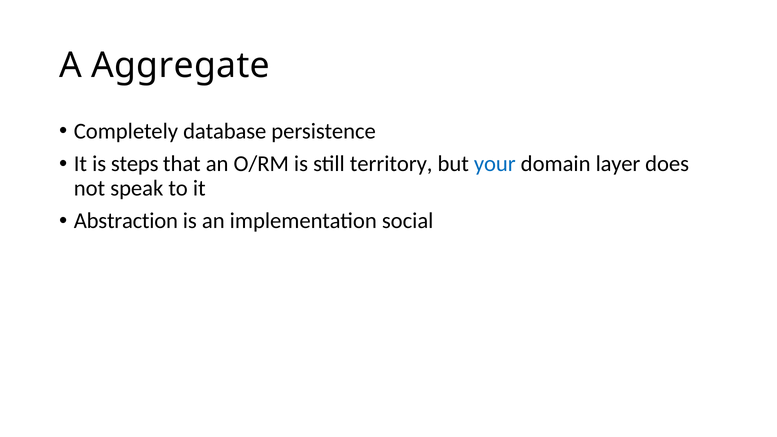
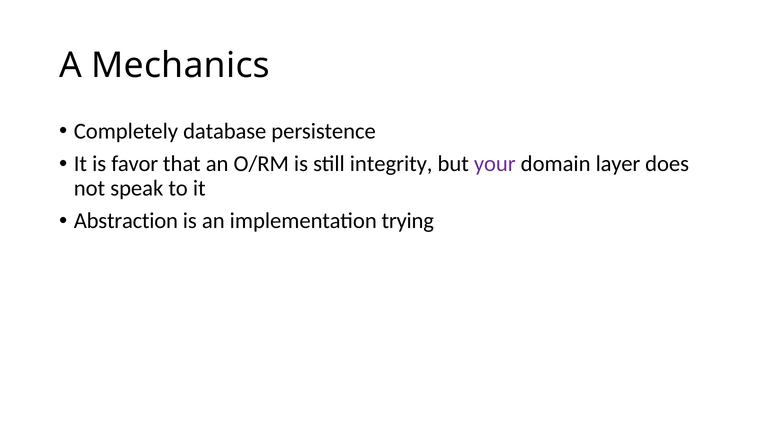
Aggregate: Aggregate -> Mechanics (181, 65)
steps: steps -> favor (135, 164)
territory: territory -> integrity (391, 164)
your colour: blue -> purple (495, 164)
social: social -> trying (408, 221)
